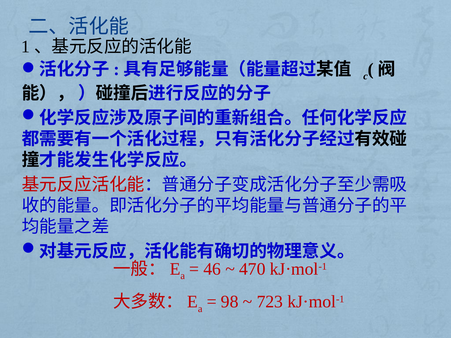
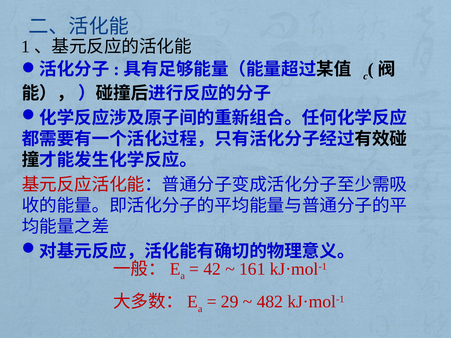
46: 46 -> 42 (212, 269)
470: 470 -> 161 (252, 269)
98: 98 -> 29 (230, 302)
723: 723 -> 482 (270, 302)
